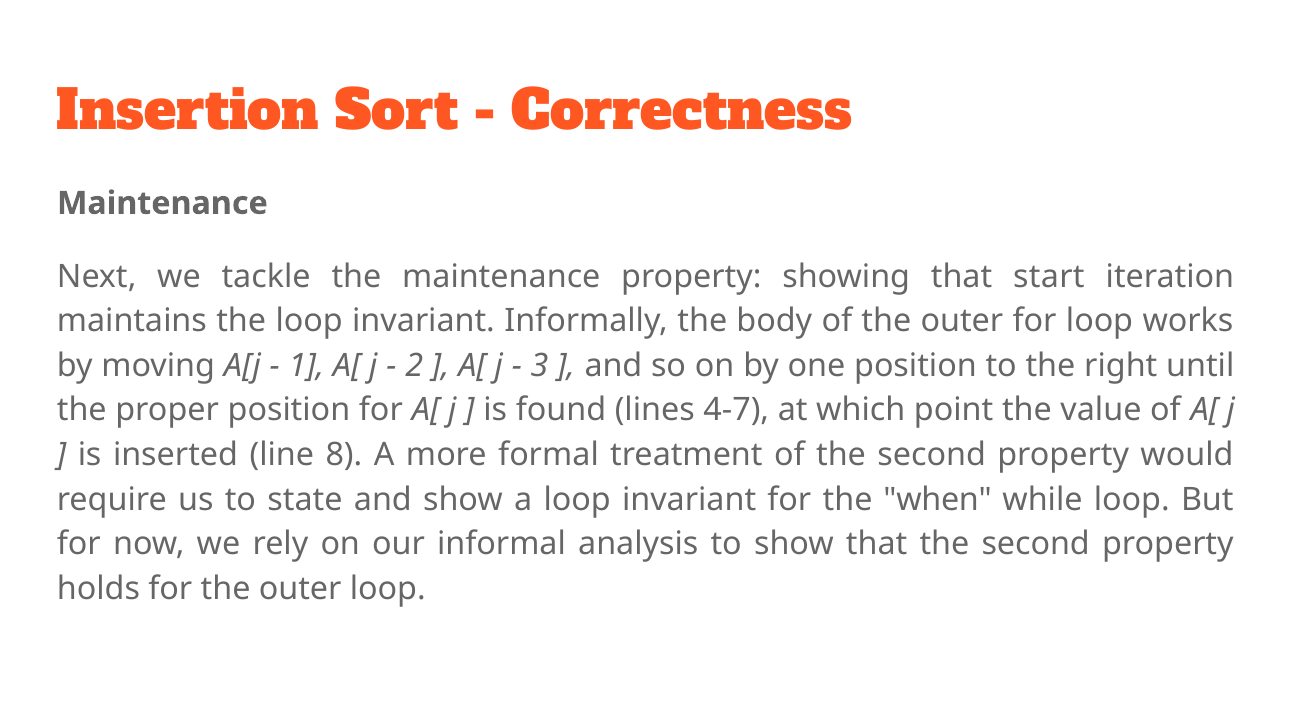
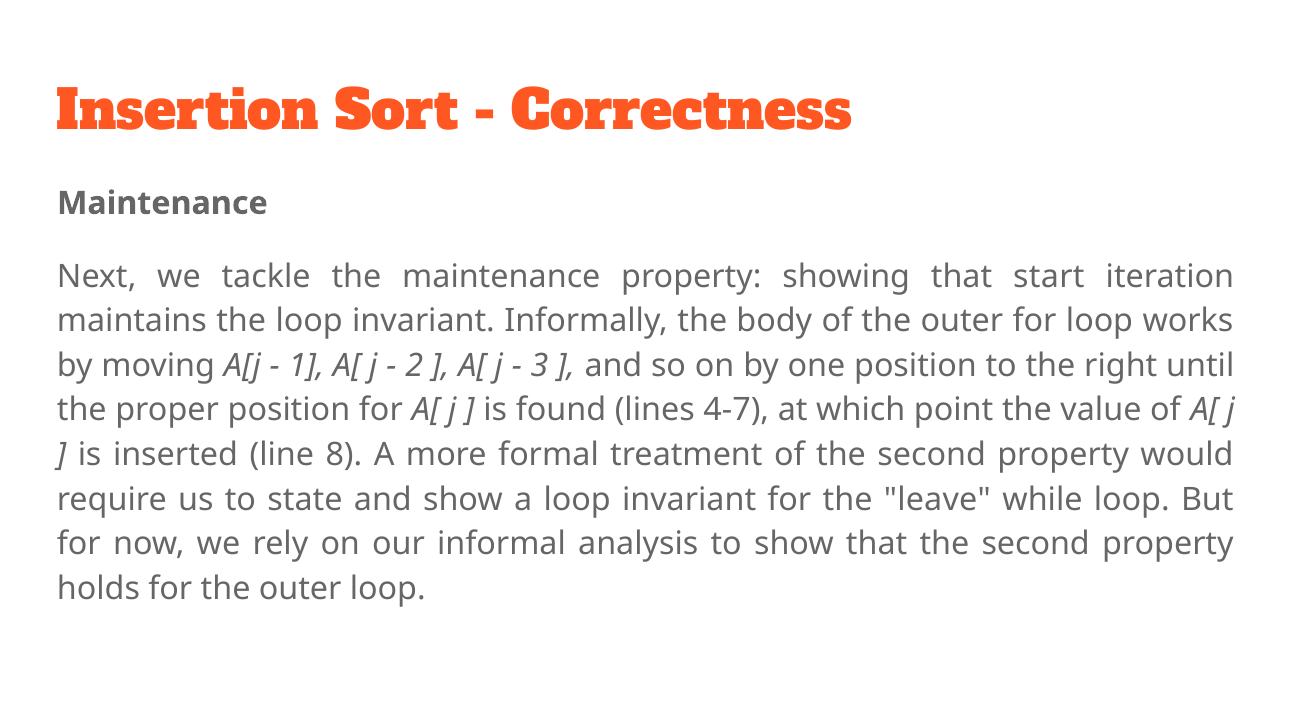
when: when -> leave (937, 499)
